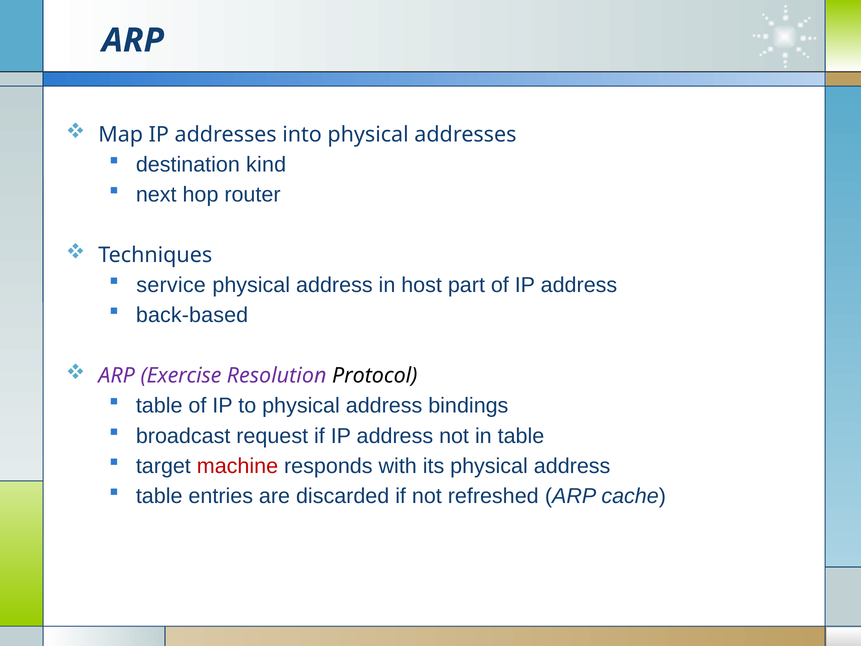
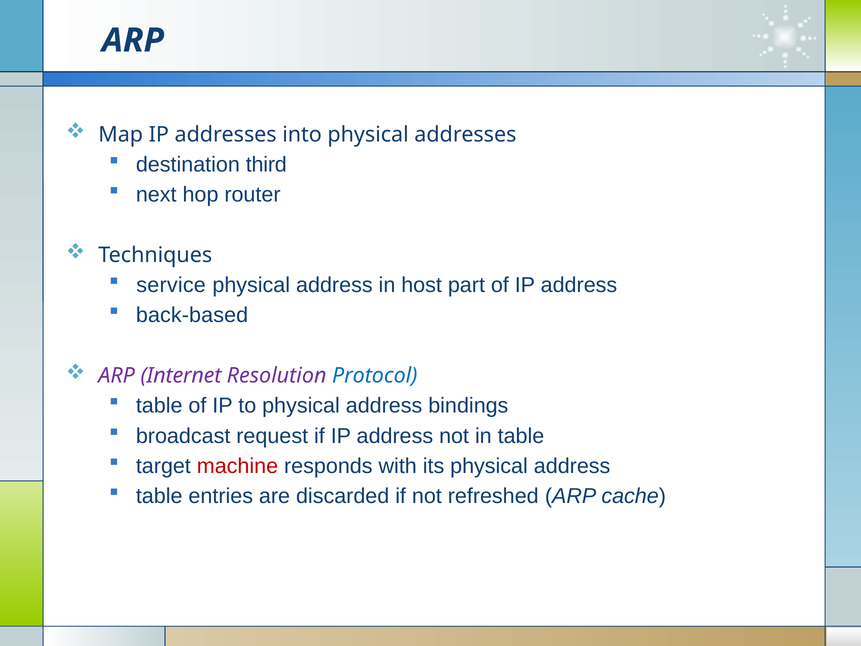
kind: kind -> third (266, 165)
Exercise: Exercise -> Internet (181, 375)
Protocol colour: black -> blue (375, 375)
